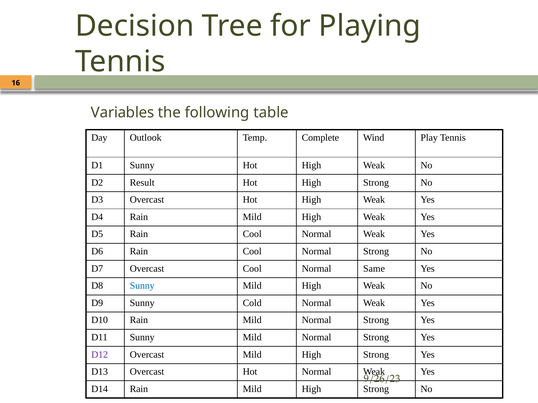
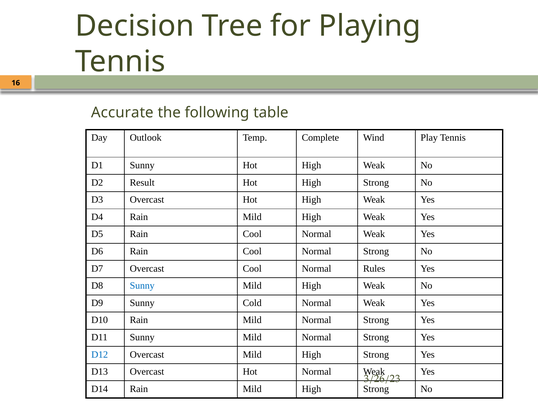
Variables: Variables -> Accurate (122, 113)
Same: Same -> Rules (374, 269)
D12 colour: purple -> blue (100, 355)
9/26/23: 9/26/23 -> 3/26/23 (382, 379)
